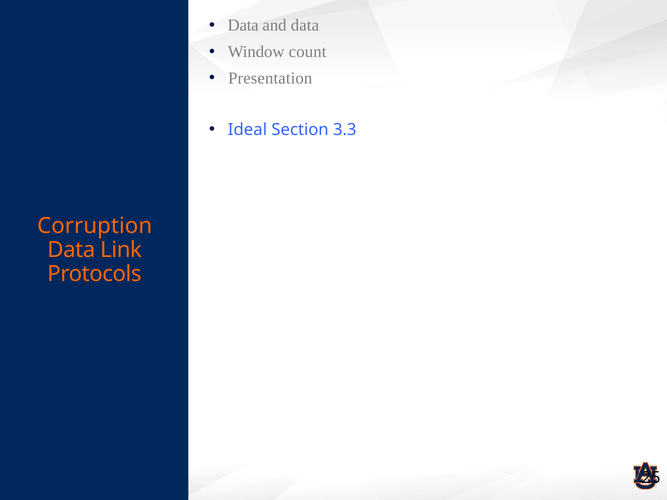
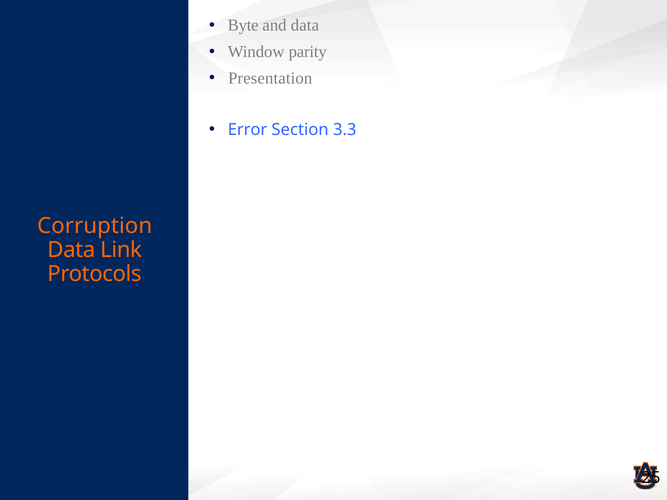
Data: Data -> Byte (243, 25)
count: count -> parity (308, 52)
Ideal: Ideal -> Error (248, 130)
